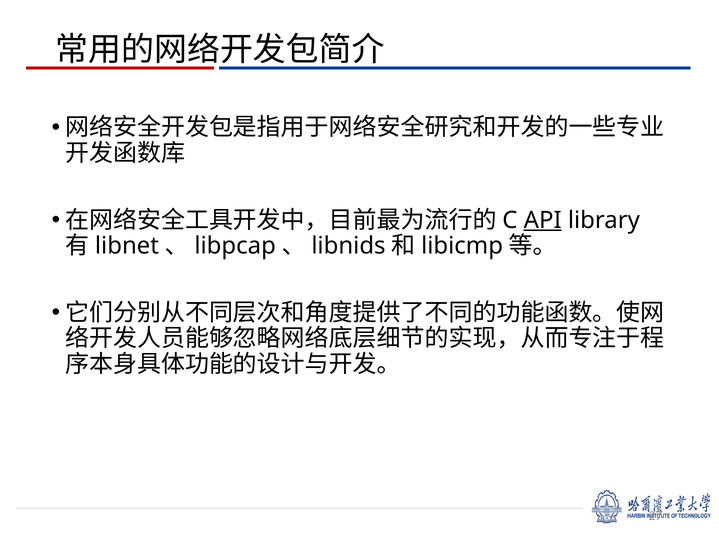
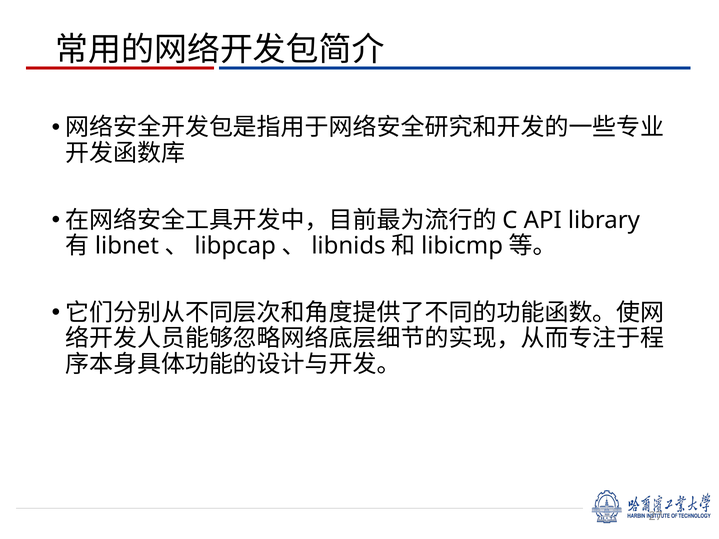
API underline: present -> none (543, 220)
